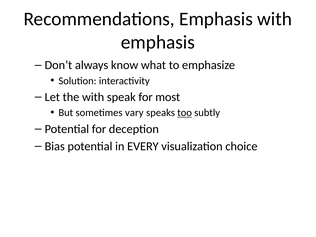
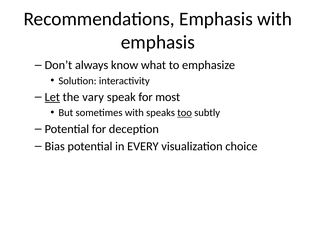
Let underline: none -> present (52, 97)
the with: with -> vary (93, 97)
sometimes vary: vary -> with (134, 113)
